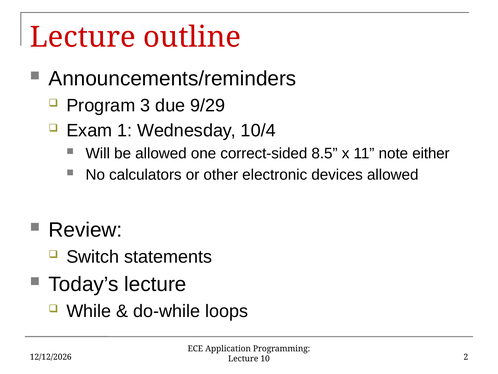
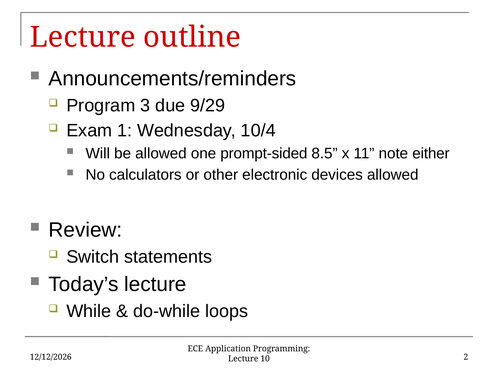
correct-sided: correct-sided -> prompt-sided (264, 153)
